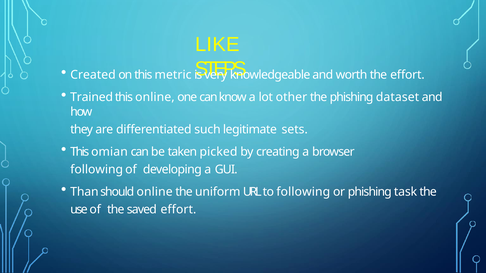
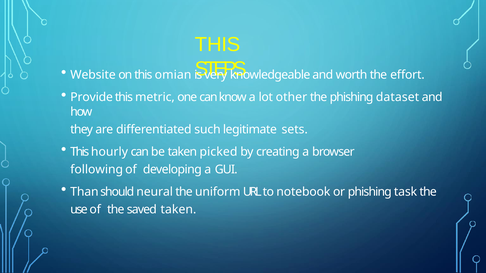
LIKE: LIKE -> THIS (218, 44)
Created: Created -> Website (93, 75)
metric: metric -> omian (173, 75)
Trained: Trained -> Provide (92, 97)
this online: online -> metric (155, 97)
omian: omian -> hourly (109, 152)
should online: online -> neural (155, 192)
to following: following -> notebook (303, 192)
saved effort: effort -> taken (178, 210)
